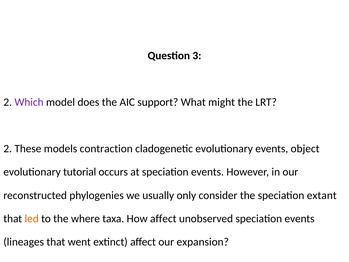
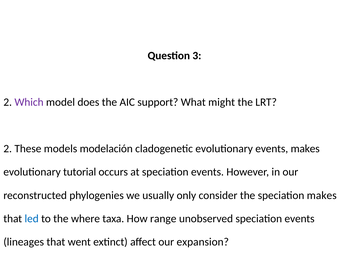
contraction: contraction -> modelación (106, 149)
events object: object -> makes (305, 149)
speciation extant: extant -> makes (322, 195)
led colour: orange -> blue (32, 218)
How affect: affect -> range (163, 218)
